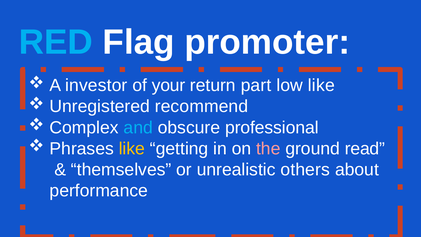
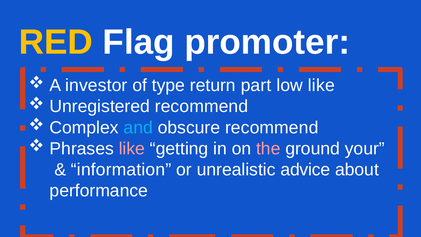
RED colour: light blue -> yellow (56, 42)
your: your -> type (168, 85)
obscure professional: professional -> recommend (272, 128)
like colour: yellow -> pink (132, 149)
read: read -> your (365, 149)
themselves: themselves -> information (121, 170)
others: others -> advice (305, 170)
